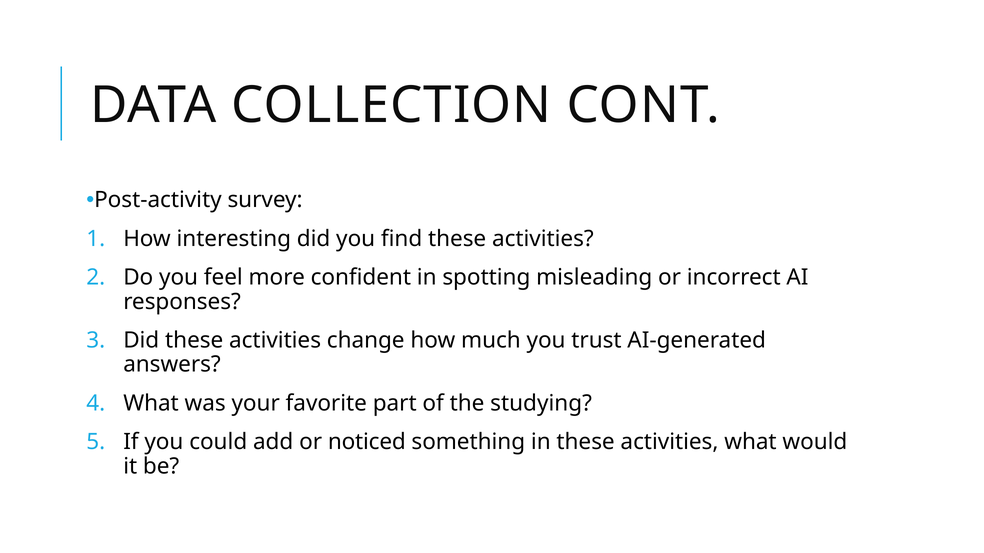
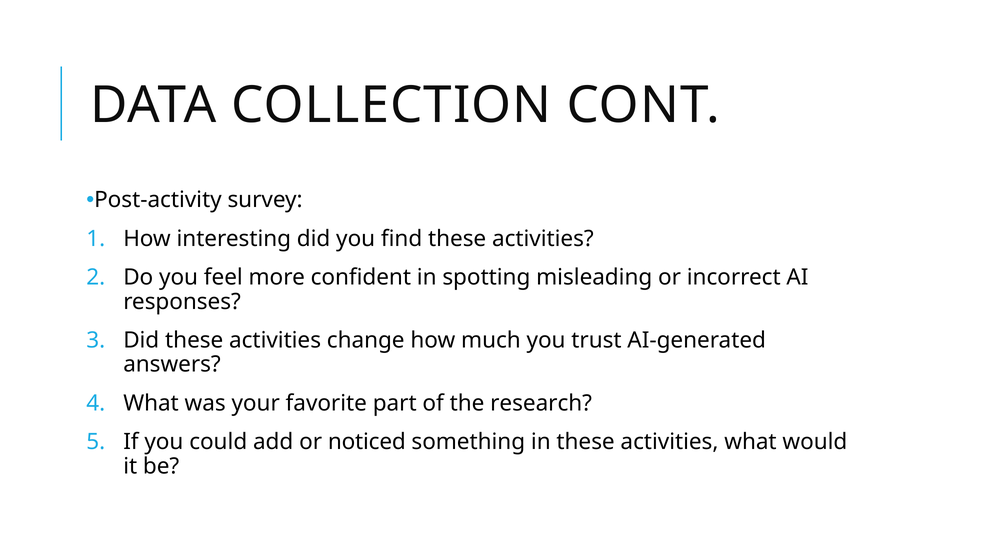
studying: studying -> research (541, 404)
